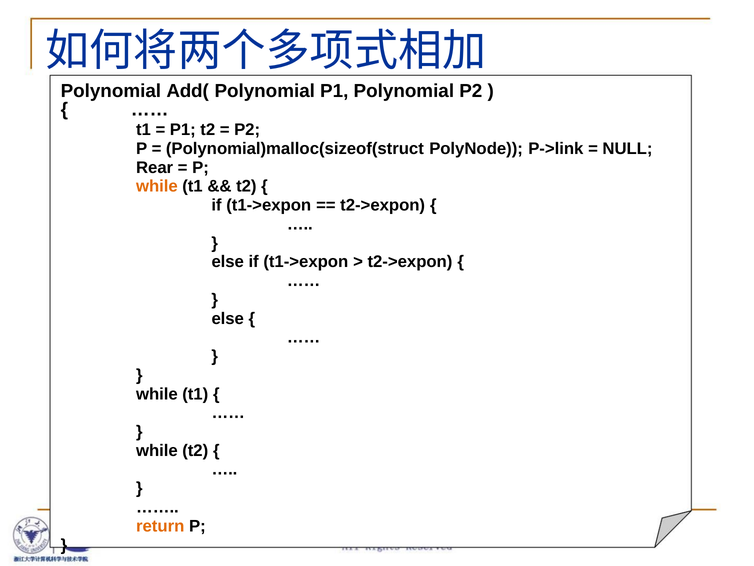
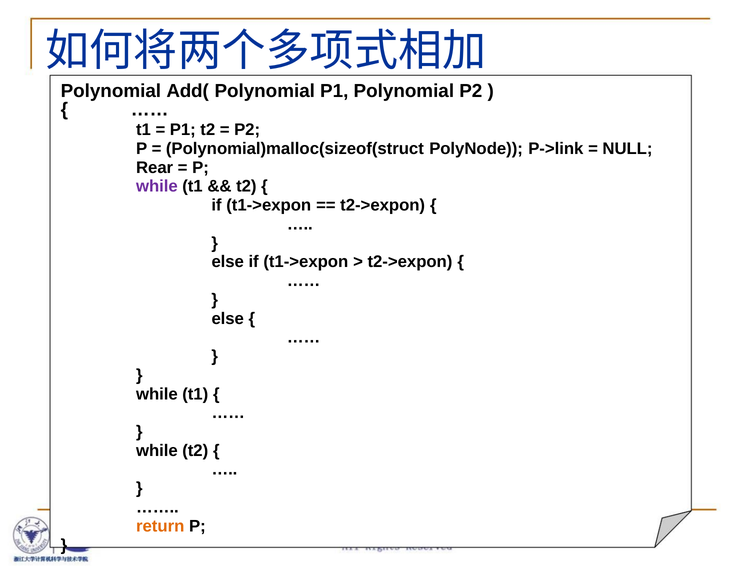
while colour: orange -> purple (157, 186)
